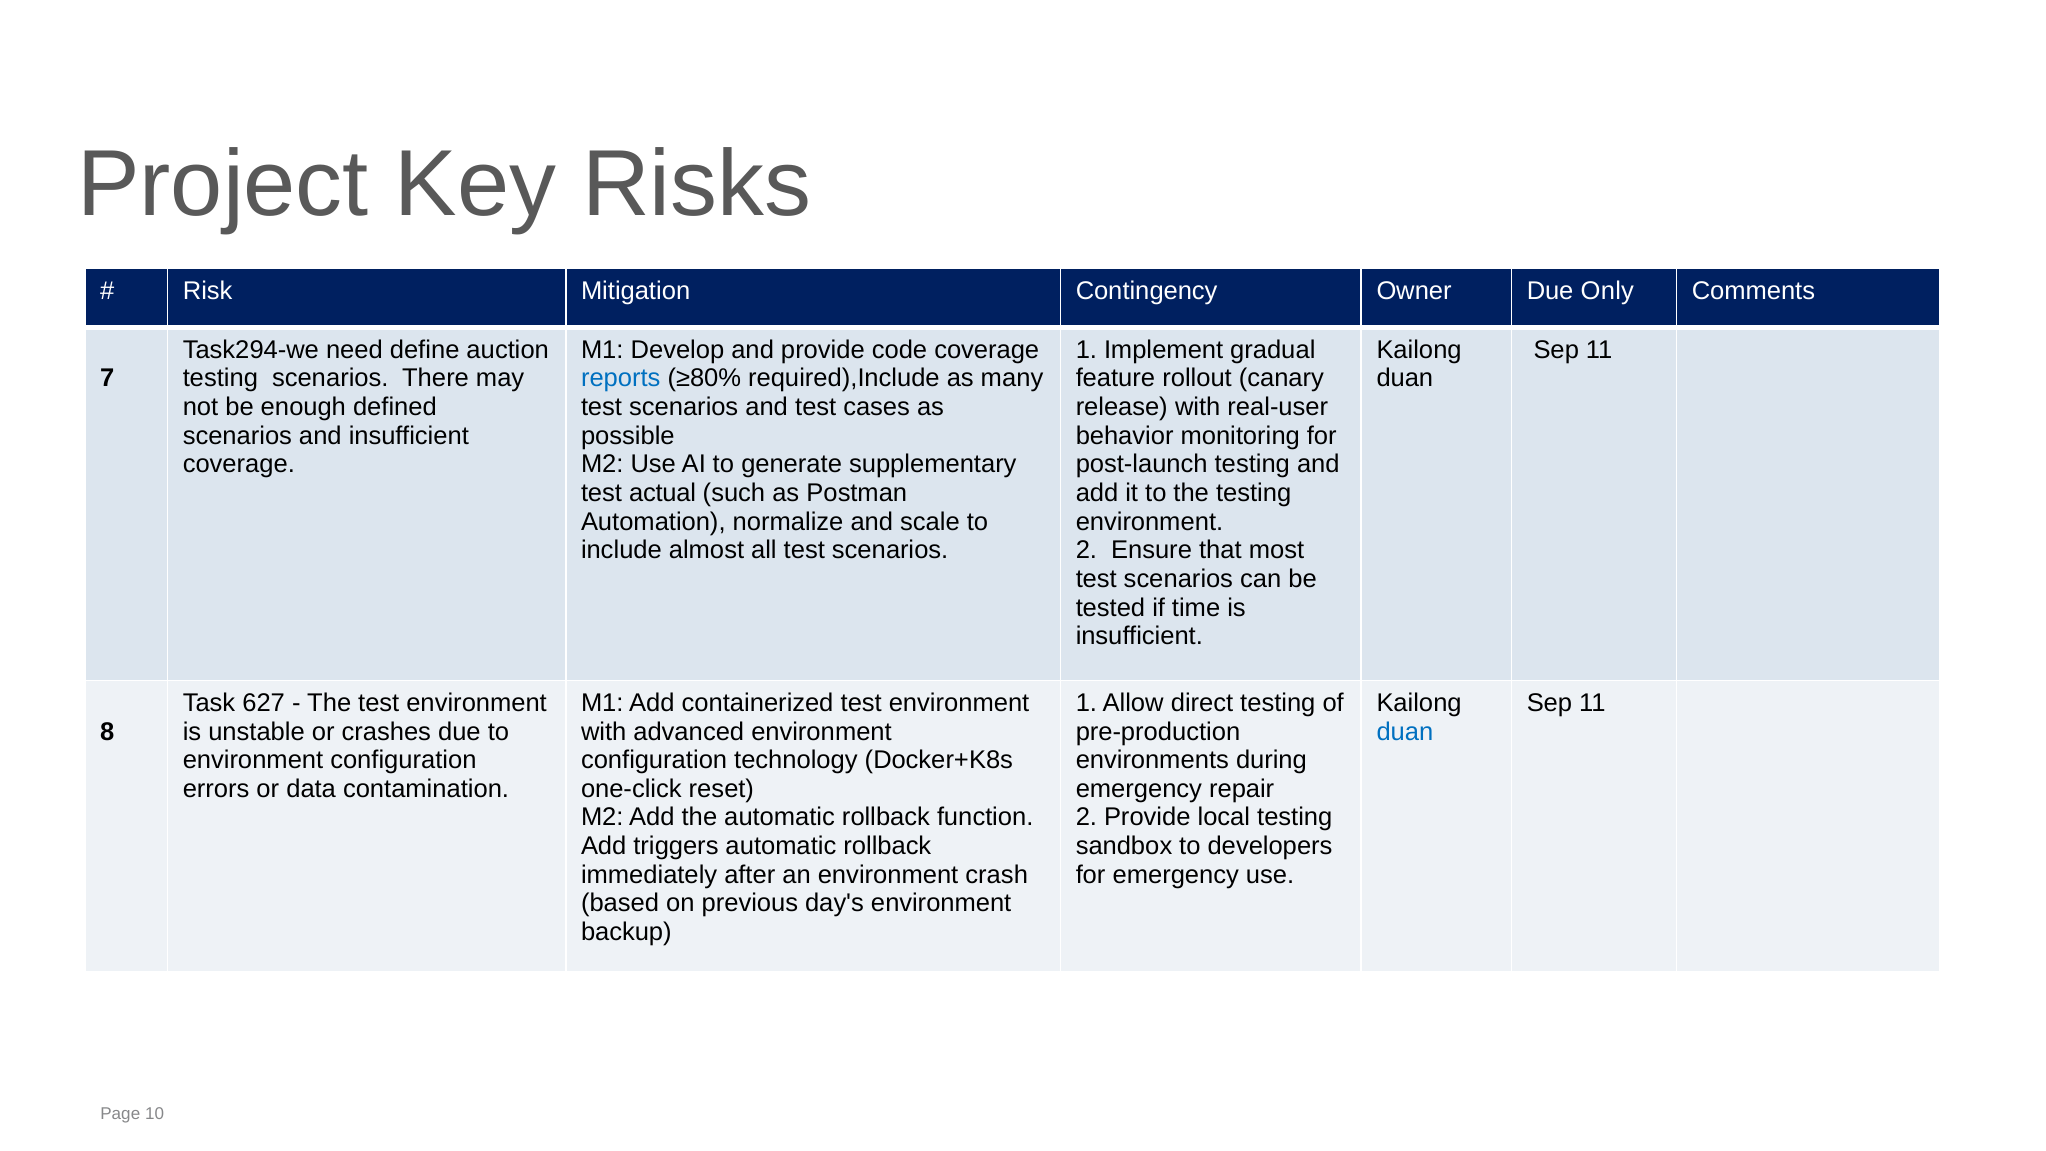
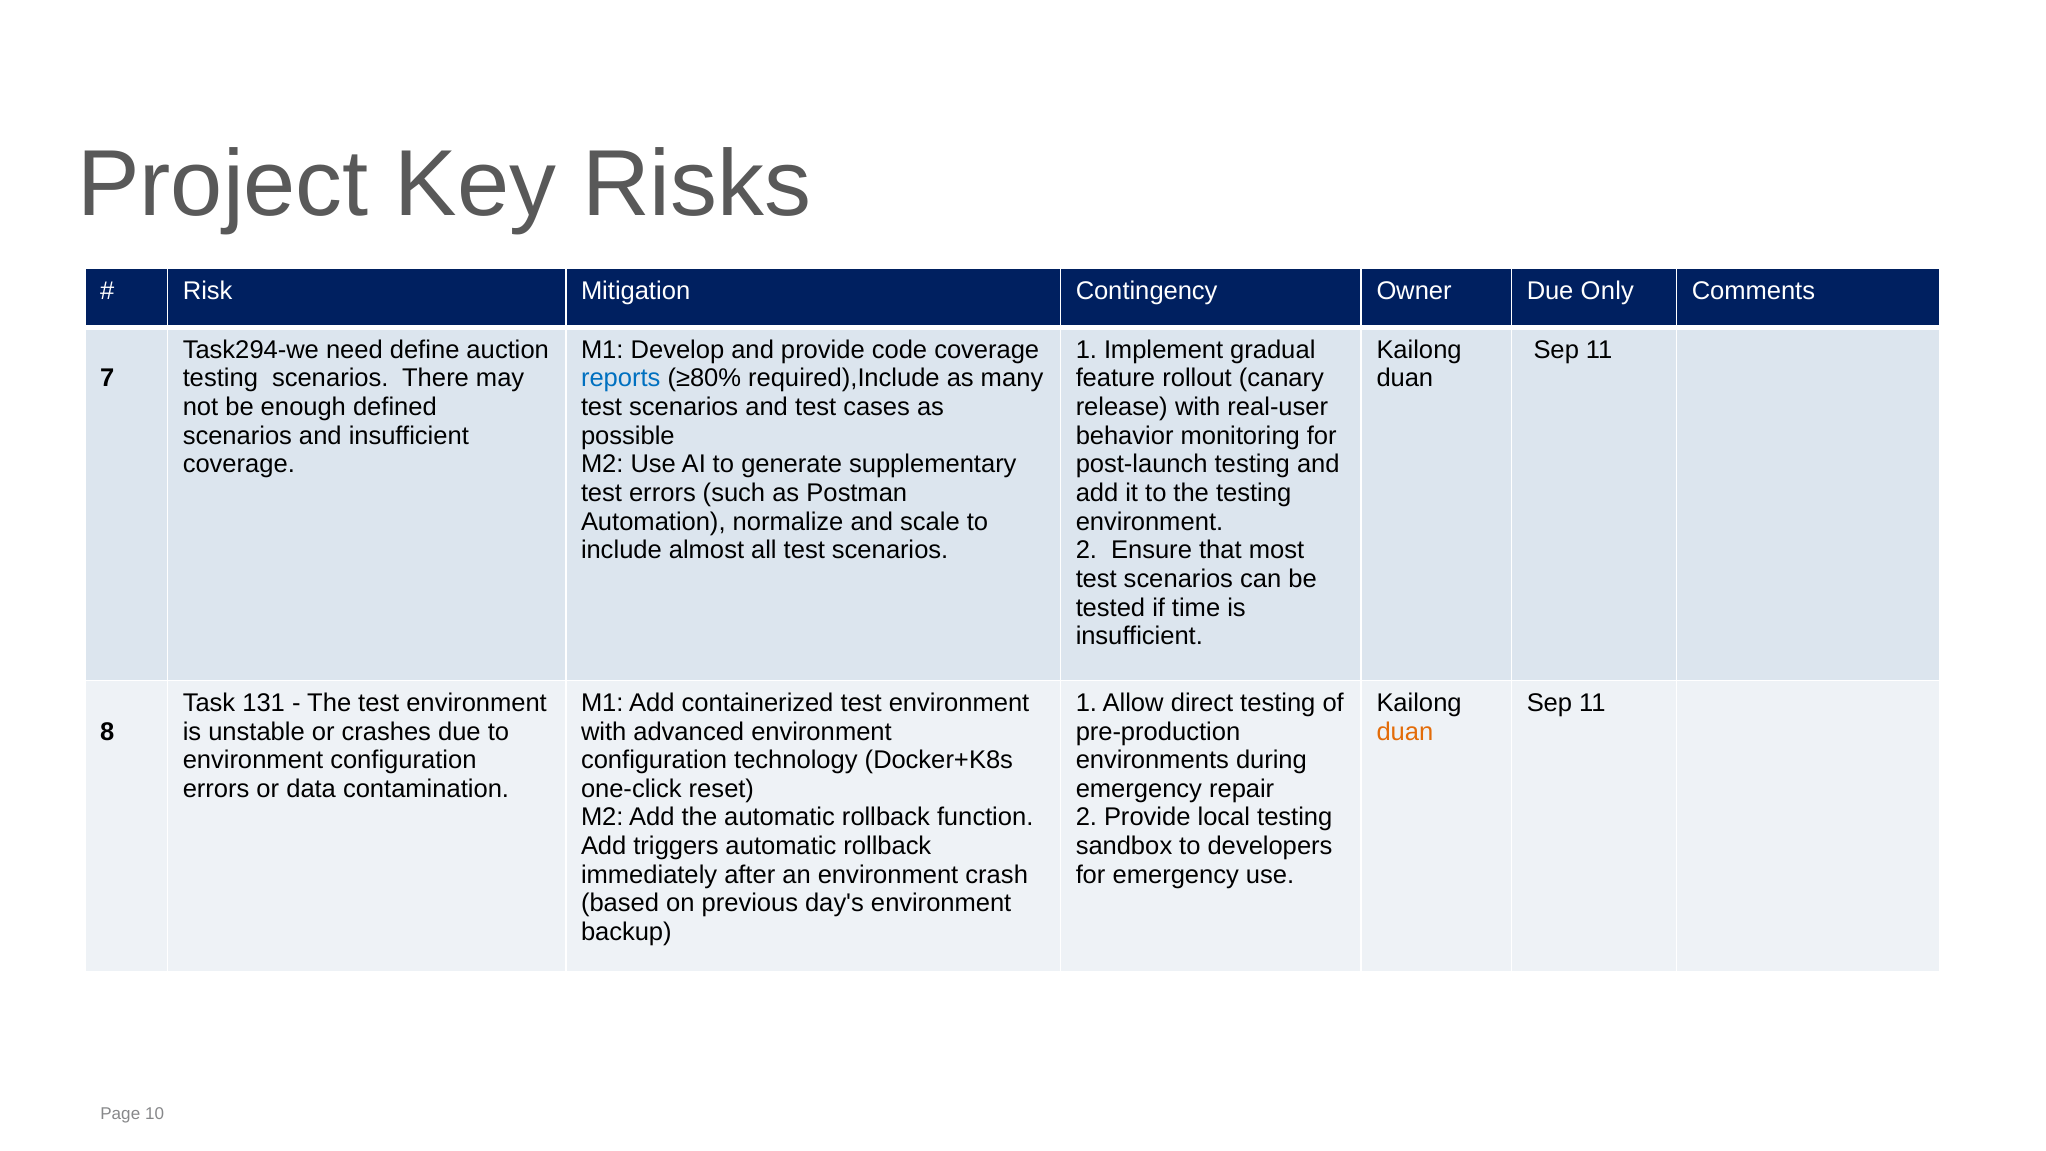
test actual: actual -> errors (662, 493)
627: 627 -> 131 (264, 703)
duan colour: blue -> orange (1405, 732)
